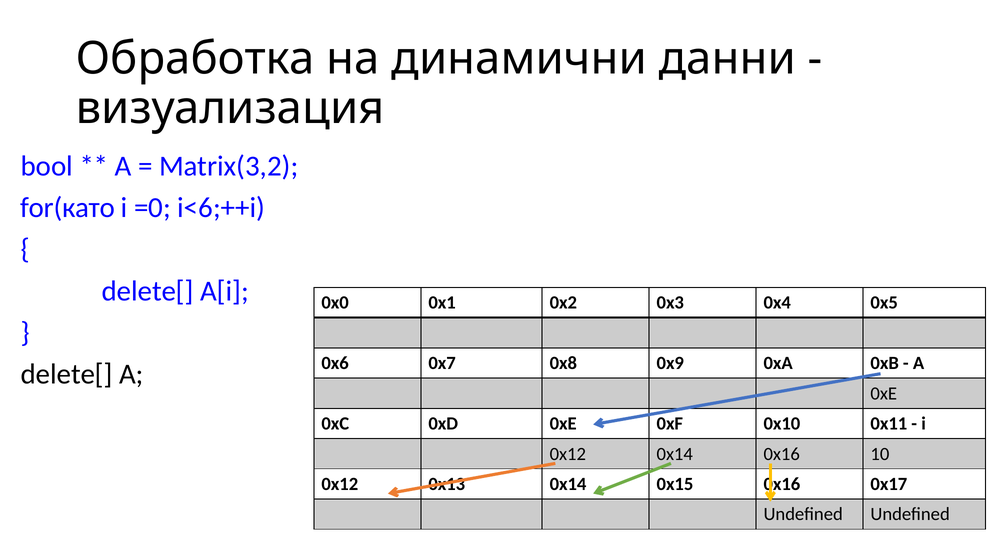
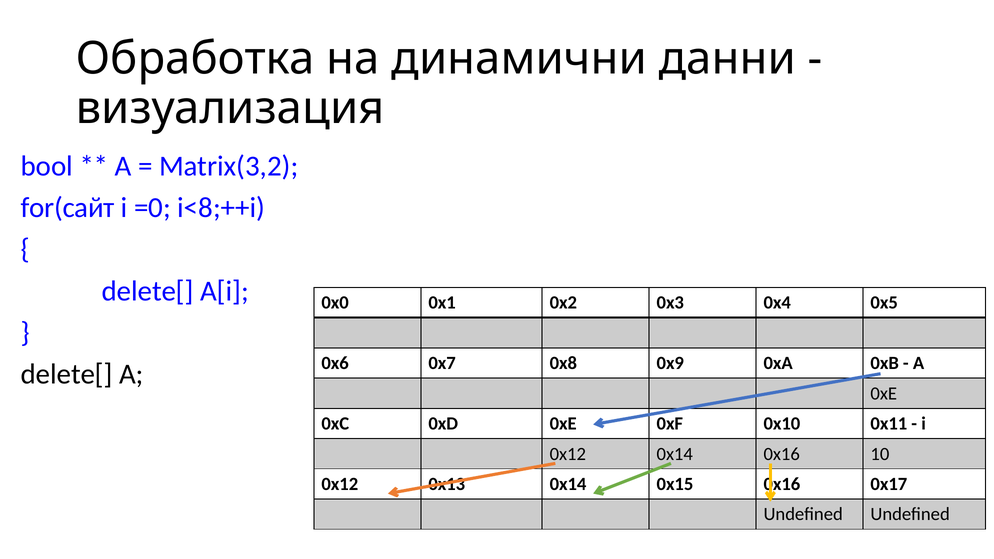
for(като: for(като -> for(сайт (68, 208)
i<6;++i: i<6;++i -> i<8;++i (221, 208)
